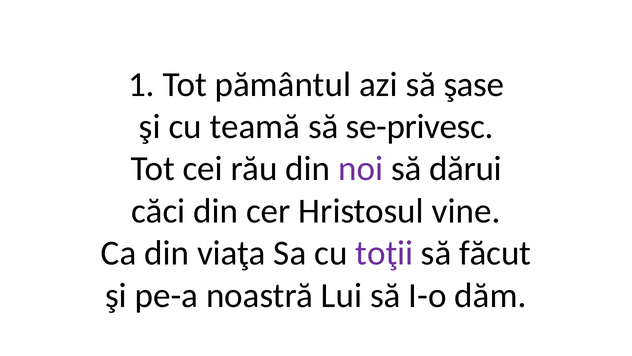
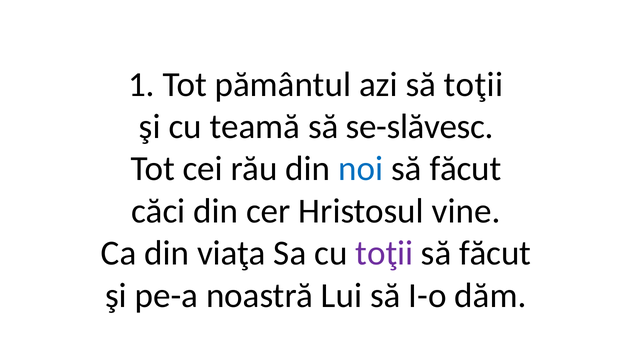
să şase: şase -> toţii (474, 84)
se-privesc: se-privesc -> se-slăvesc (420, 127)
noi colour: purple -> blue (361, 169)
dărui: dărui -> făcut (465, 169)
